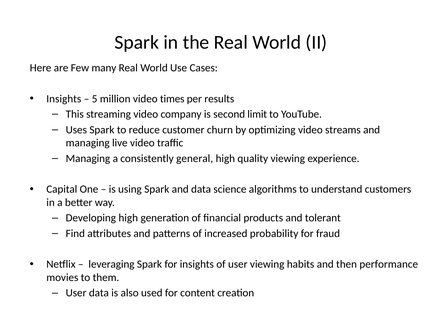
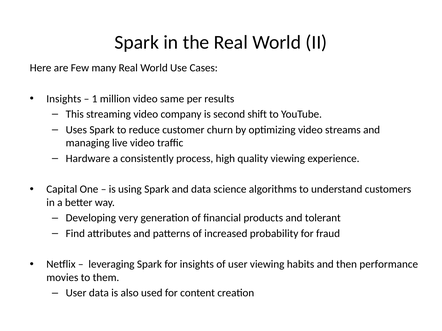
5: 5 -> 1 (95, 99)
times: times -> same (172, 99)
limit: limit -> shift (257, 114)
Managing: Managing -> Hardware (88, 159)
general: general -> process (195, 159)
Developing high: high -> very (128, 218)
